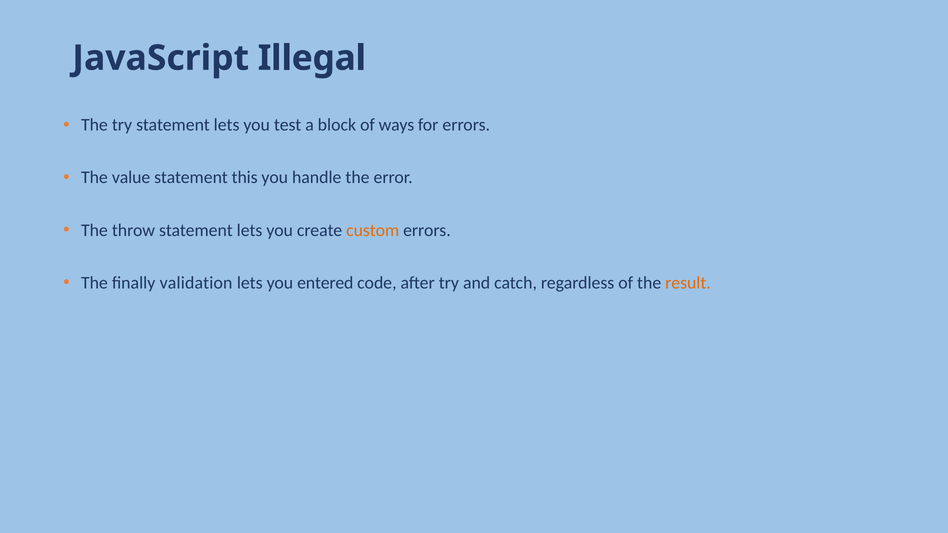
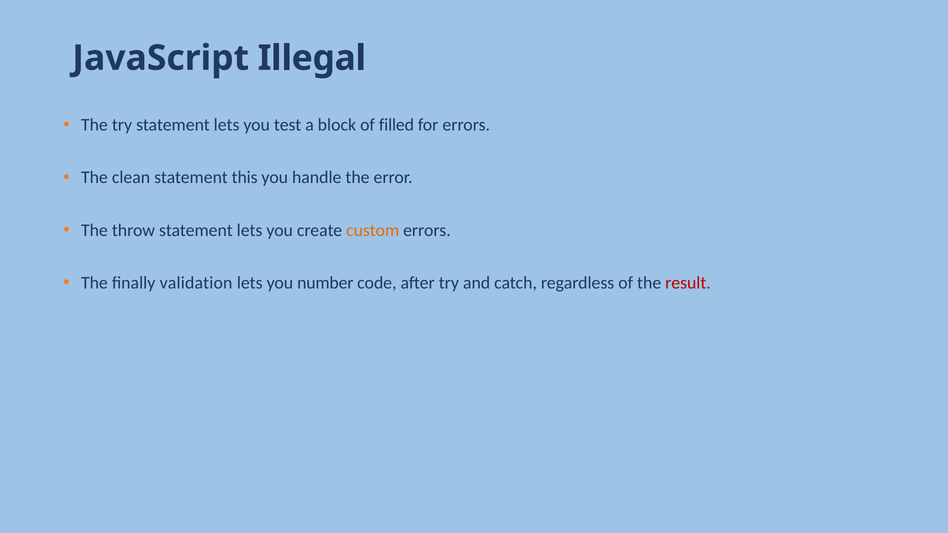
ways: ways -> filled (396, 125)
value: value -> clean (131, 178)
entered: entered -> number (325, 283)
result colour: orange -> red (688, 283)
